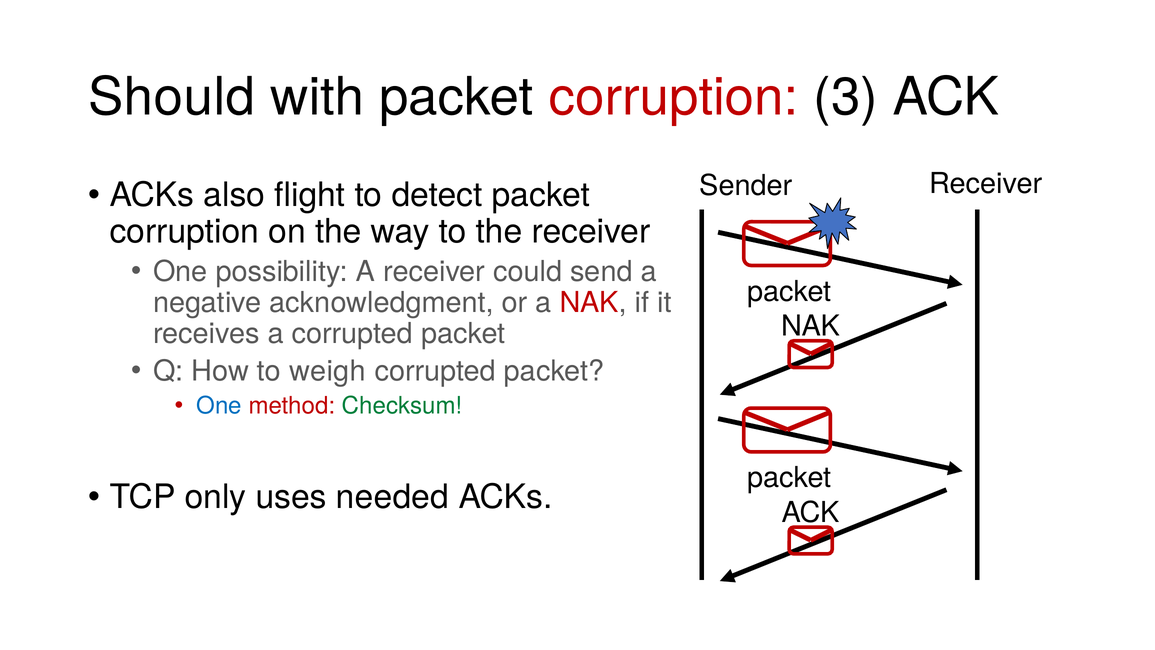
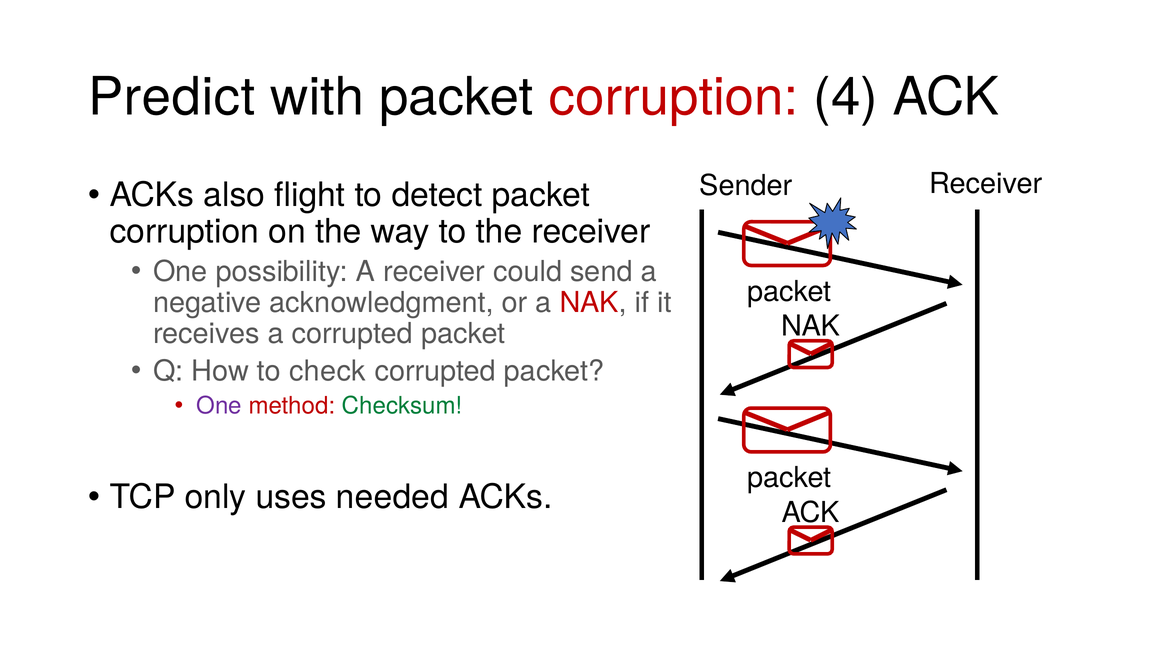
Should: Should -> Predict (172, 97)
3: 3 -> 4 (846, 97)
weigh: weigh -> check (328, 371)
One colour: blue -> purple (219, 405)
